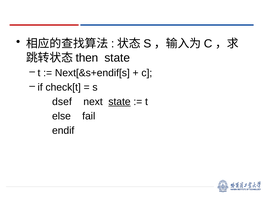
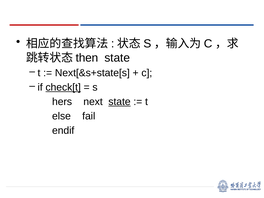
Next[&s+endif[s: Next[&s+endif[s -> Next[&s+state[s (92, 73)
check[t underline: none -> present (63, 87)
dsef: dsef -> hers (62, 102)
